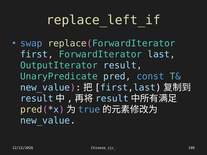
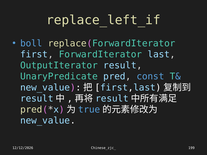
swap: swap -> boll (31, 43)
